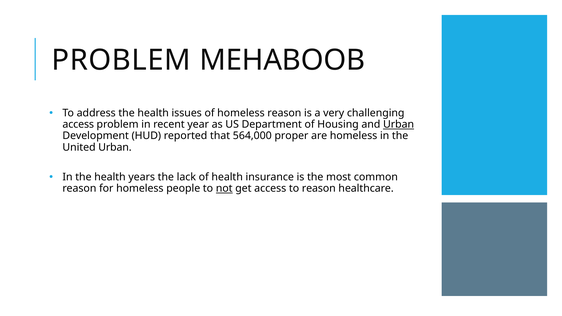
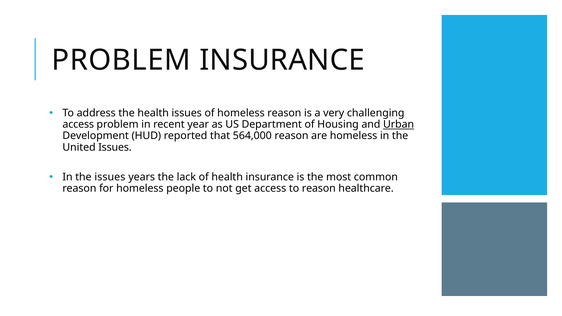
PROBLEM MEHABOOB: MEHABOOB -> INSURANCE (282, 60)
564,000 proper: proper -> reason (291, 136)
United Urban: Urban -> Issues (115, 147)
In the health: health -> issues (110, 177)
not underline: present -> none (224, 188)
